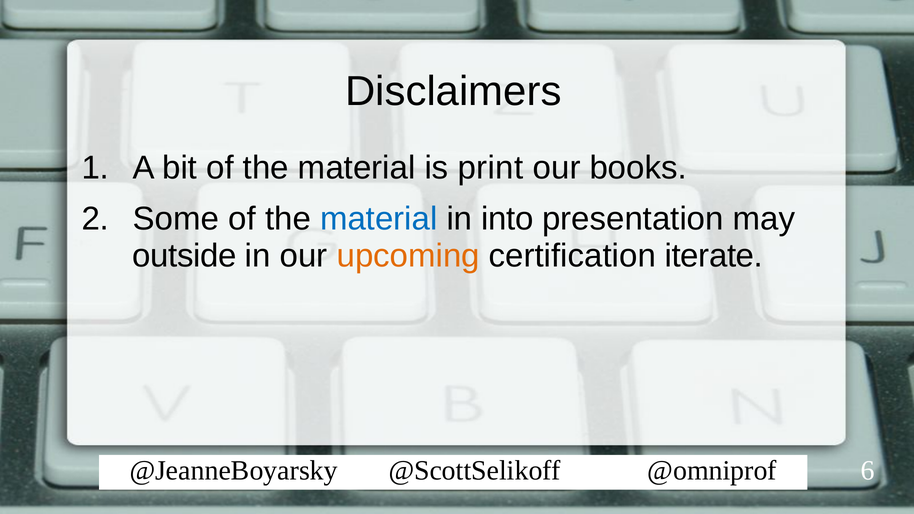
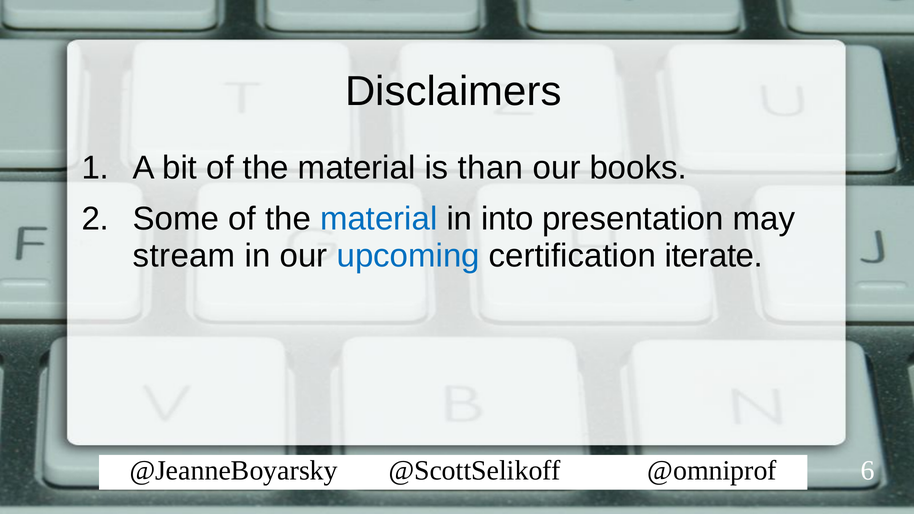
print: print -> than (490, 168)
outside: outside -> stream (184, 256)
upcoming colour: orange -> blue (408, 256)
